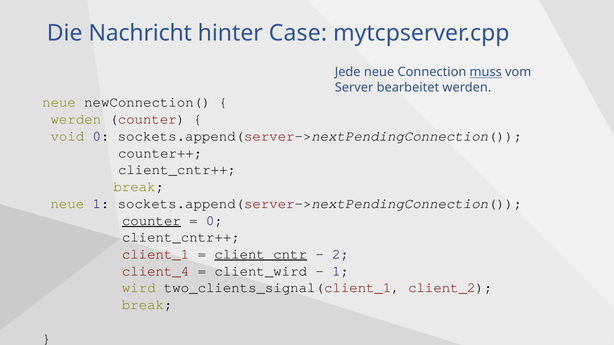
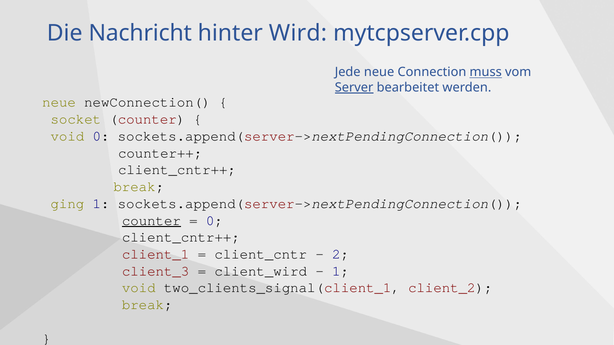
Case: Case -> Wird (298, 33)
Server underline: none -> present (354, 88)
werden: werden -> socket (76, 119)
neue: neue -> ging (67, 204)
client_cntr underline: present -> none (261, 254)
client_4: client_4 -> client_3 (156, 271)
wird: wird -> void (139, 288)
